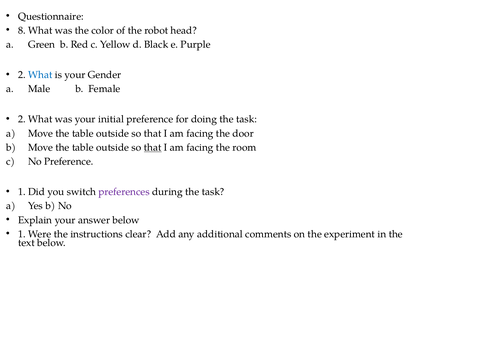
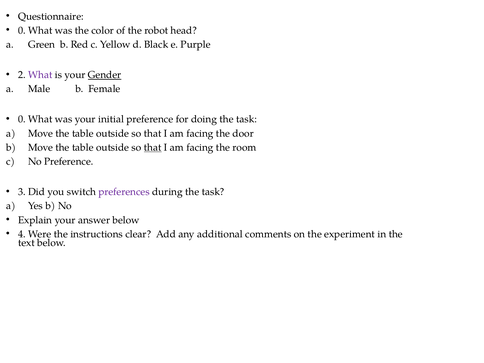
8: 8 -> 0 (22, 31)
What colour: blue -> purple (40, 75)
Gender underline: none -> present (105, 75)
2: 2 -> 0 (22, 119)
1: 1 -> 3 (22, 192)
1: 1 -> 4 (22, 234)
